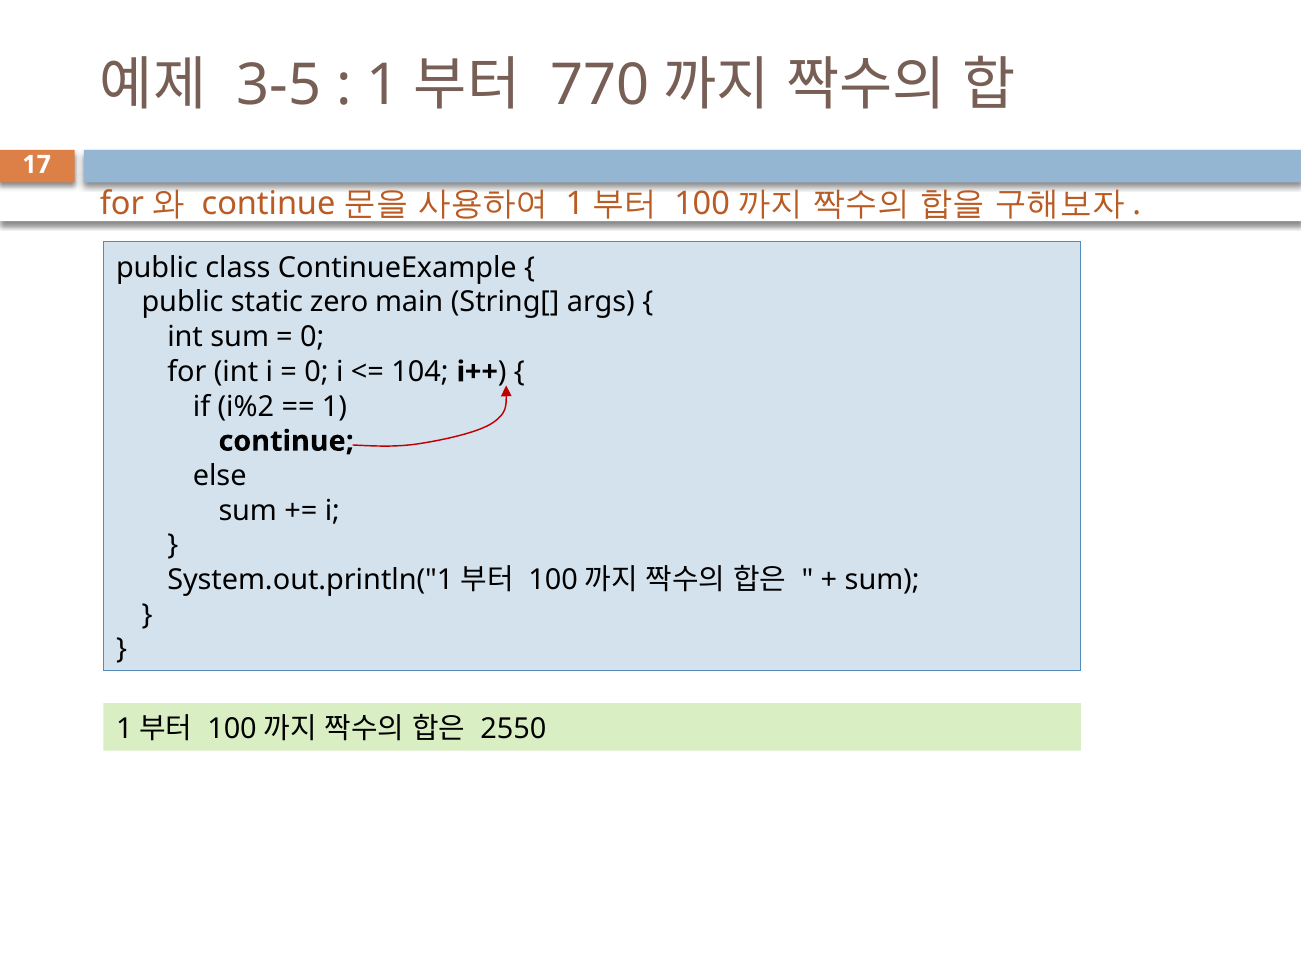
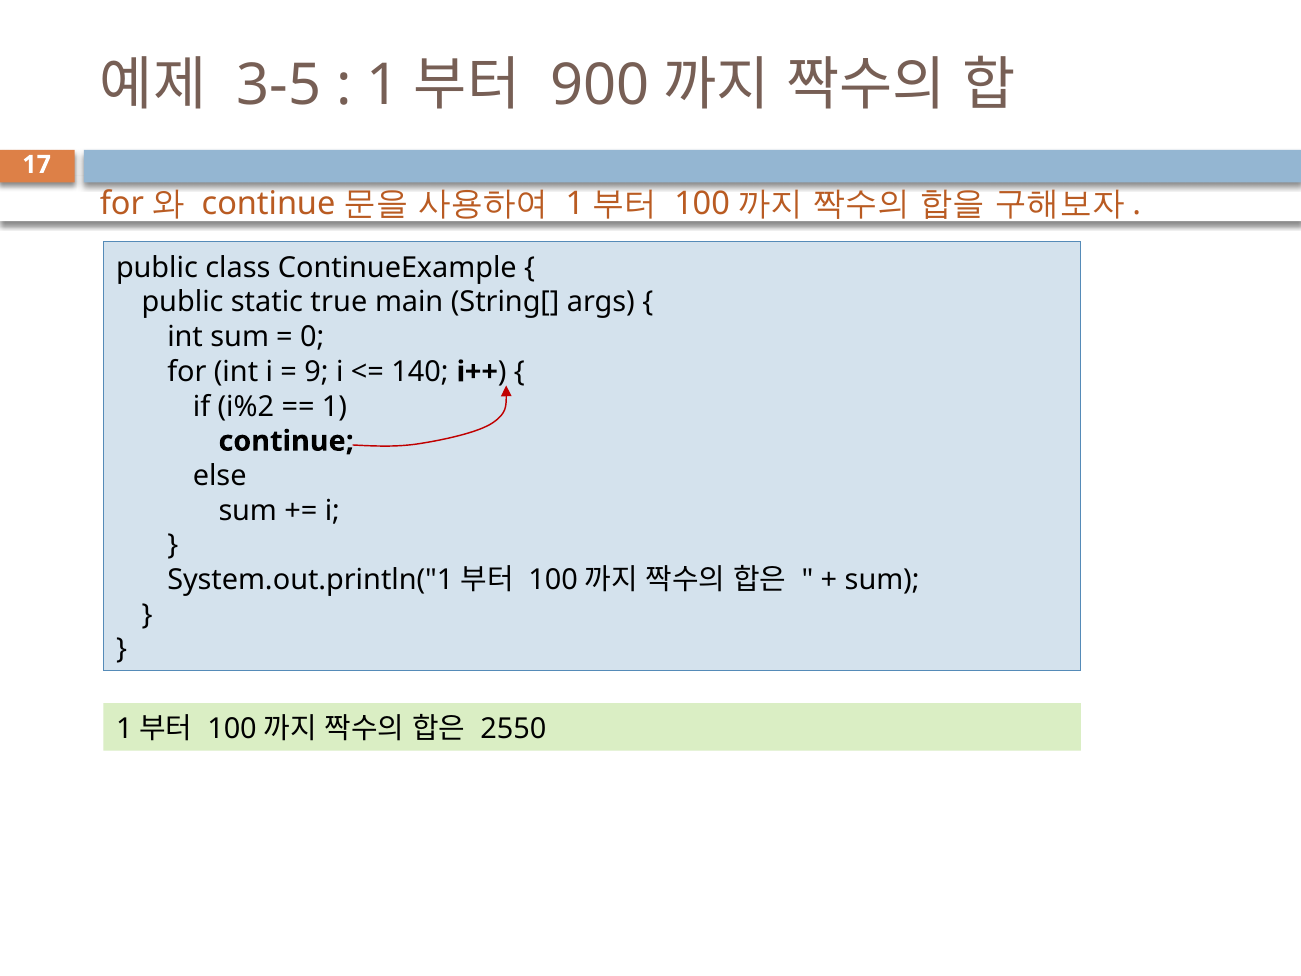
770: 770 -> 900 (600, 85)
zero: zero -> true (339, 302)
0: 0 -> 9 (317, 372)
104: 104 -> 140 (420, 372)
